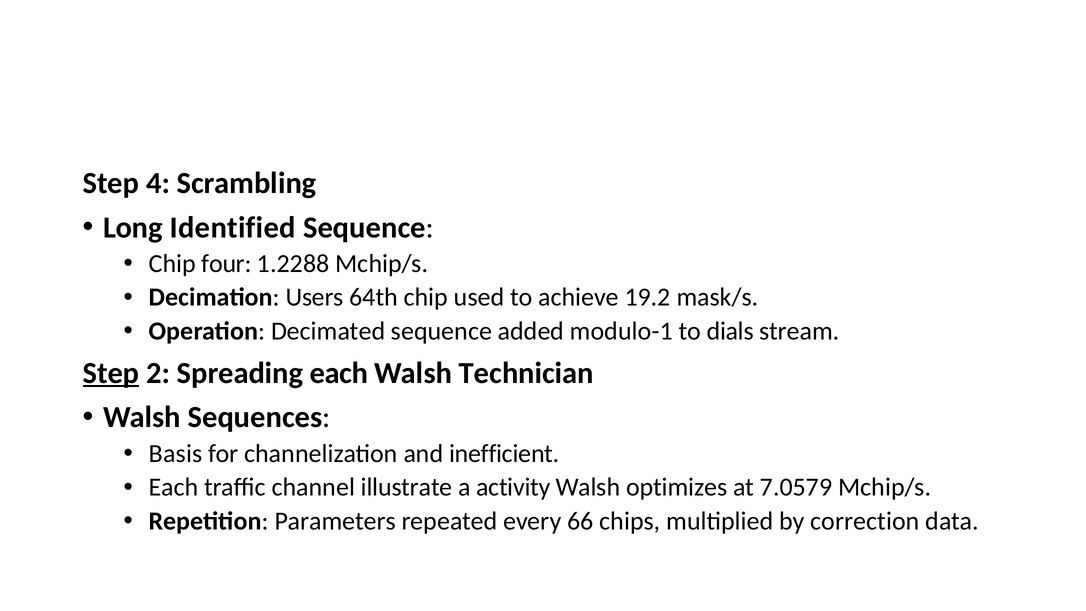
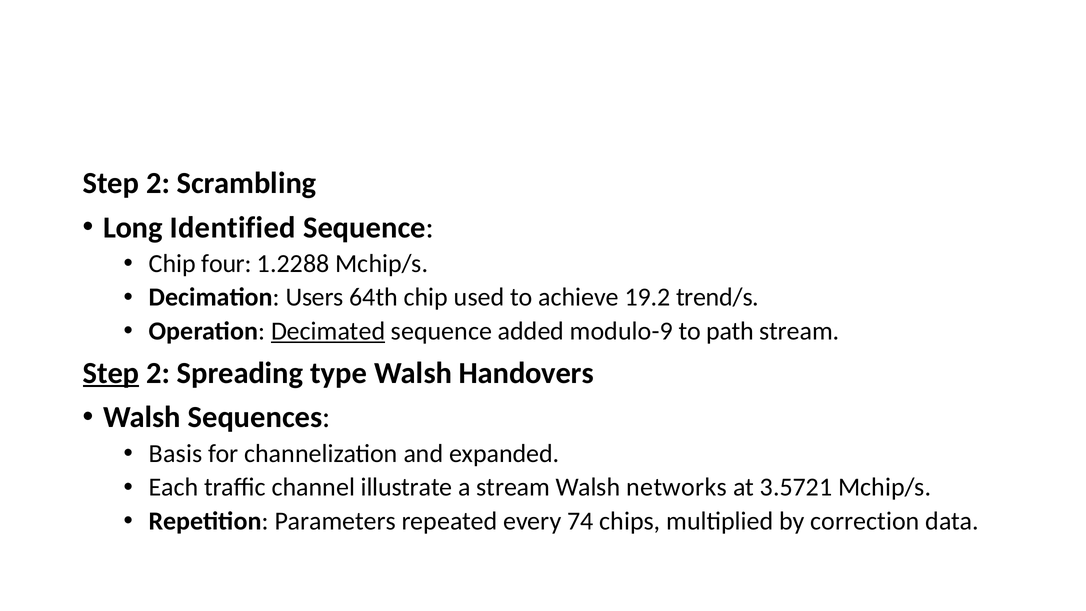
4: 4 -> 2 (158, 183)
mask/s: mask/s -> trend/s (718, 297)
Decimated underline: none -> present (328, 331)
modulo-1: modulo-1 -> modulo-9 (621, 331)
dials: dials -> path (730, 331)
Spreading each: each -> type (339, 373)
Technician: Technician -> Handovers (526, 373)
inefficient: inefficient -> expanded (504, 453)
a activity: activity -> stream (513, 487)
optimizes: optimizes -> networks (677, 487)
7.0579: 7.0579 -> 3.5721 (796, 487)
66: 66 -> 74 (580, 521)
